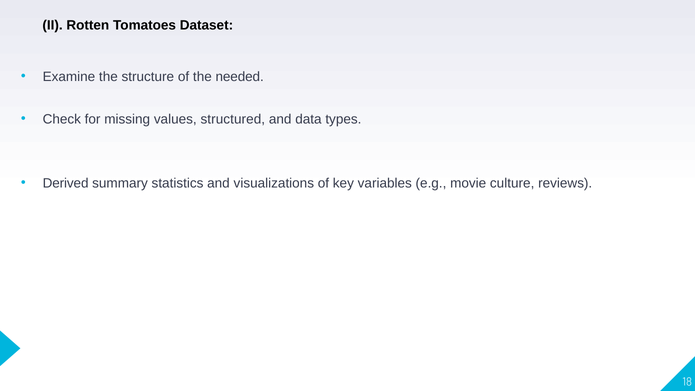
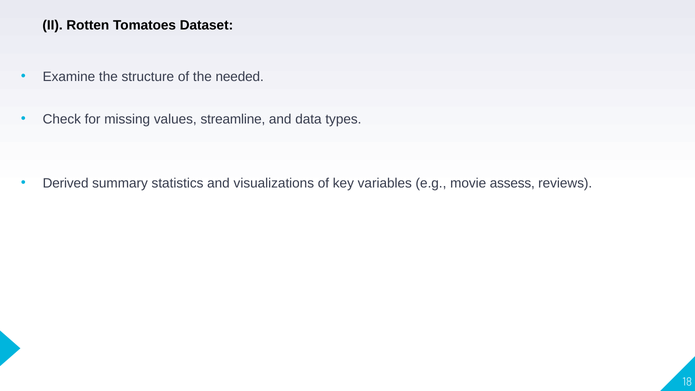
structured: structured -> streamline (233, 119)
culture: culture -> assess (512, 183)
